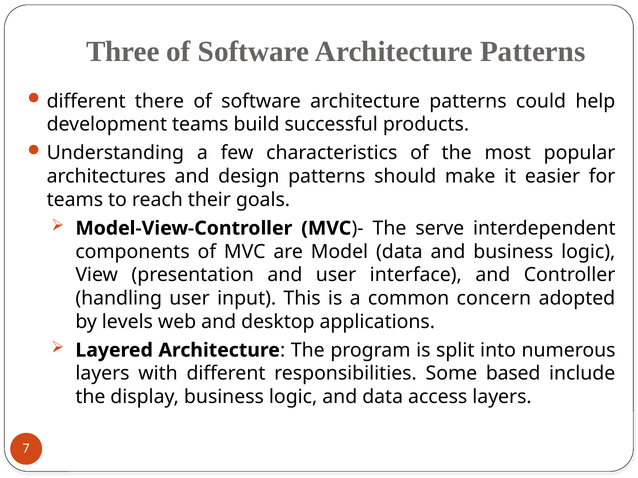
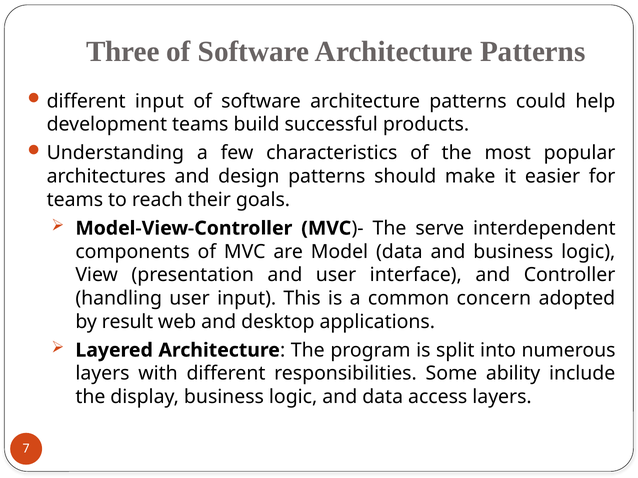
different there: there -> input (159, 101)
levels: levels -> result (127, 322)
based: based -> ability (513, 374)
